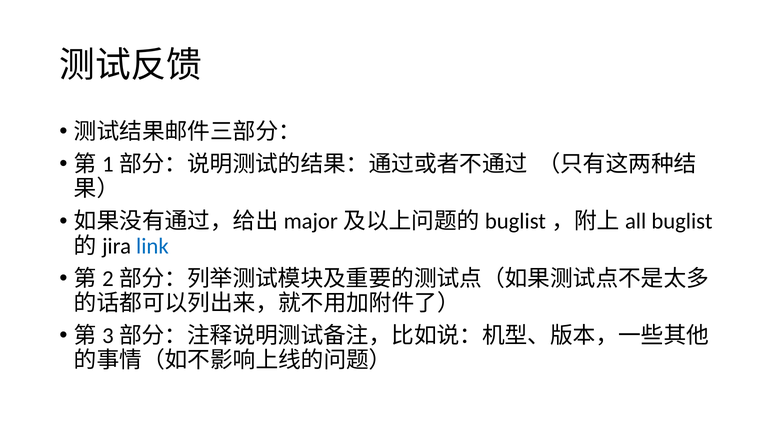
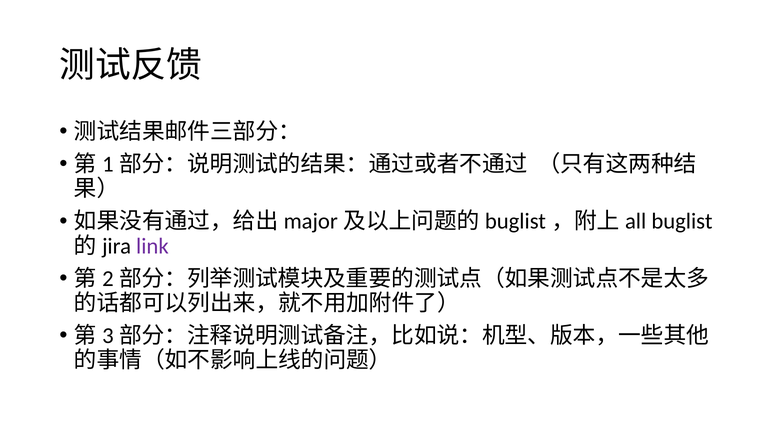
link colour: blue -> purple (152, 246)
